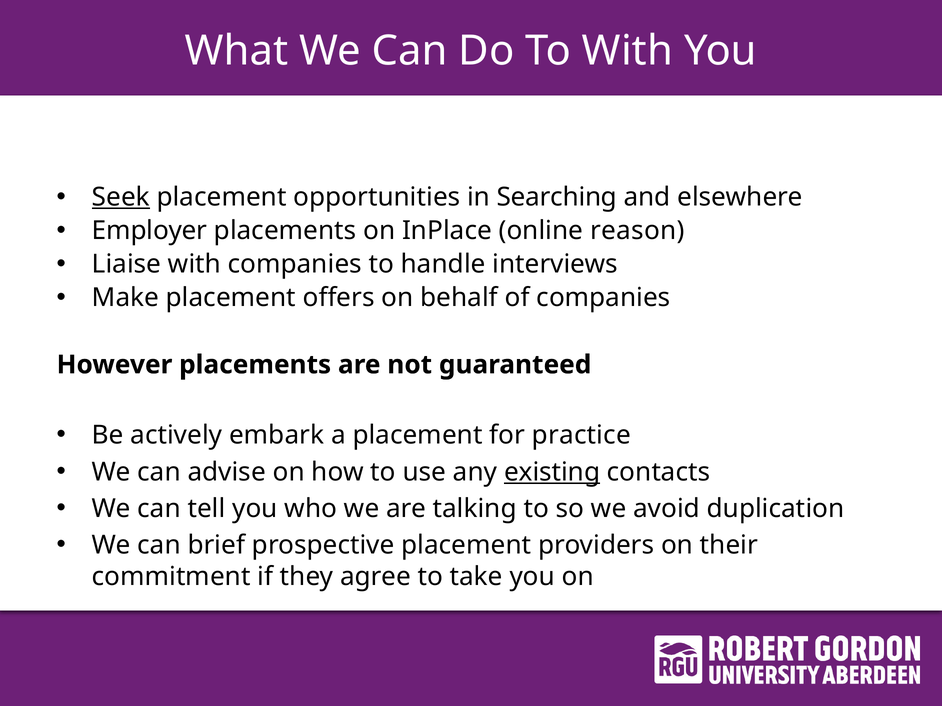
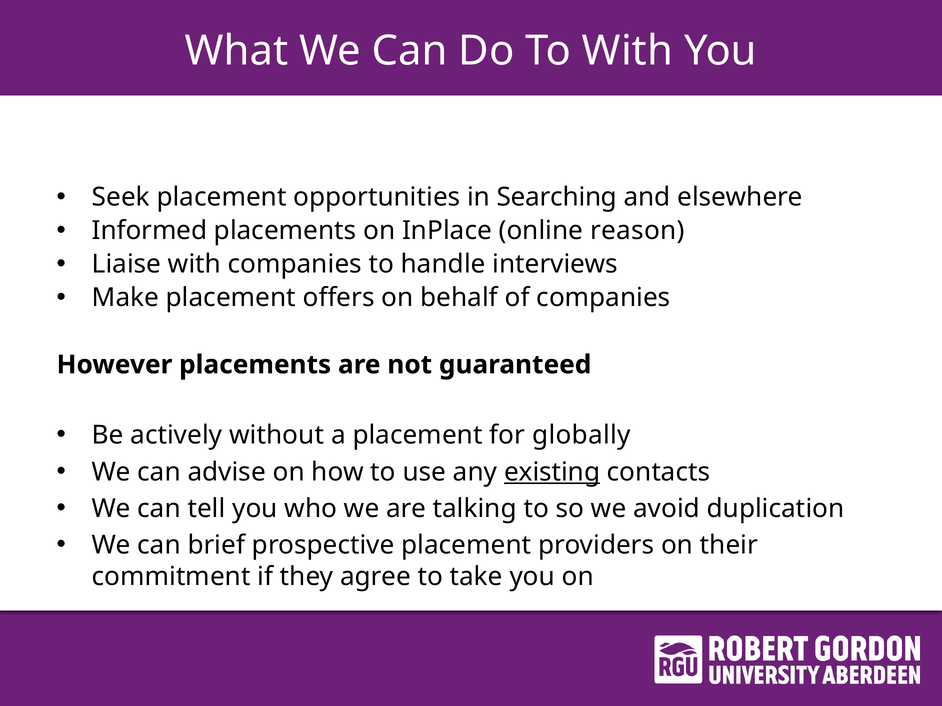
Seek underline: present -> none (121, 197)
Employer: Employer -> Informed (150, 231)
embark: embark -> without (277, 436)
practice: practice -> globally (581, 436)
